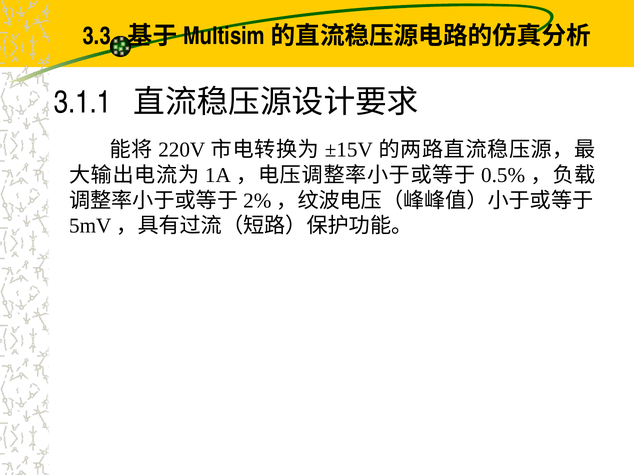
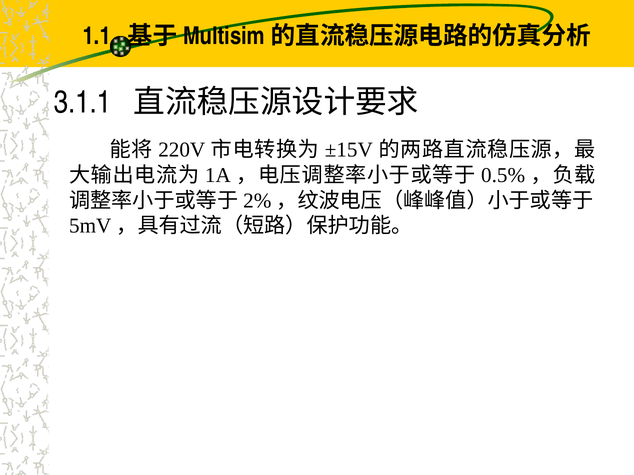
3.3: 3.3 -> 1.1 (97, 36)
